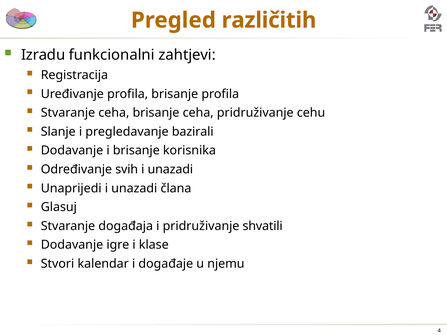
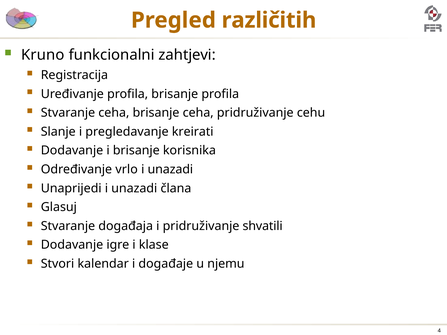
Izradu: Izradu -> Kruno (43, 55)
bazirali: bazirali -> kreirati (193, 132)
svih: svih -> vrlo (127, 170)
